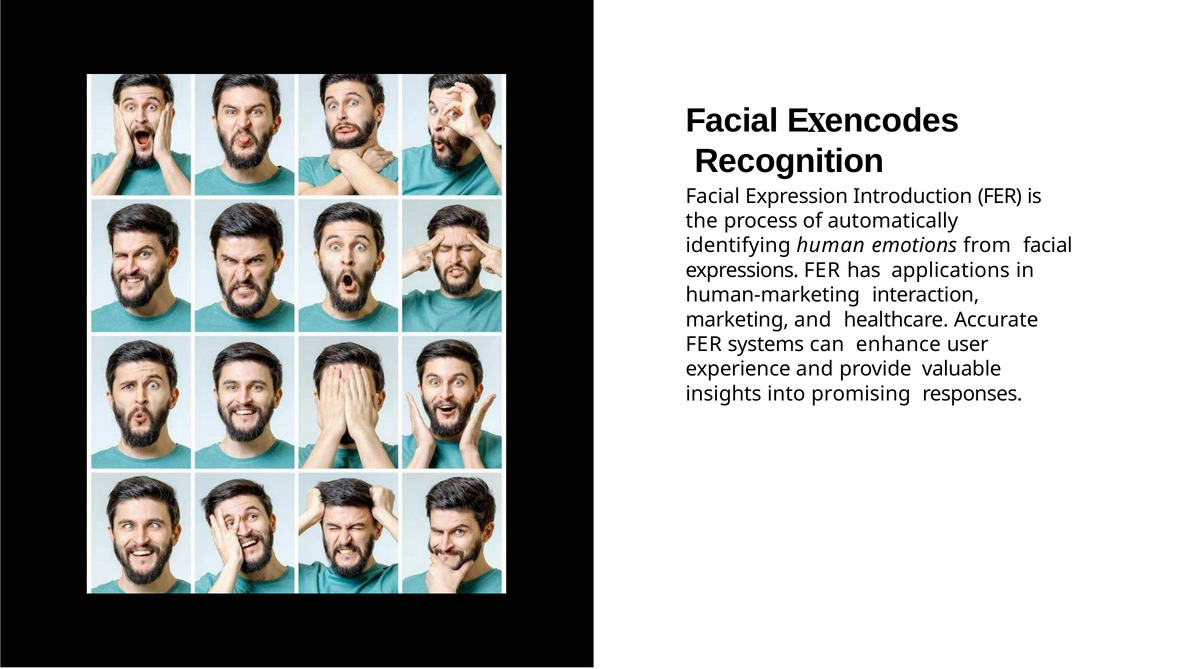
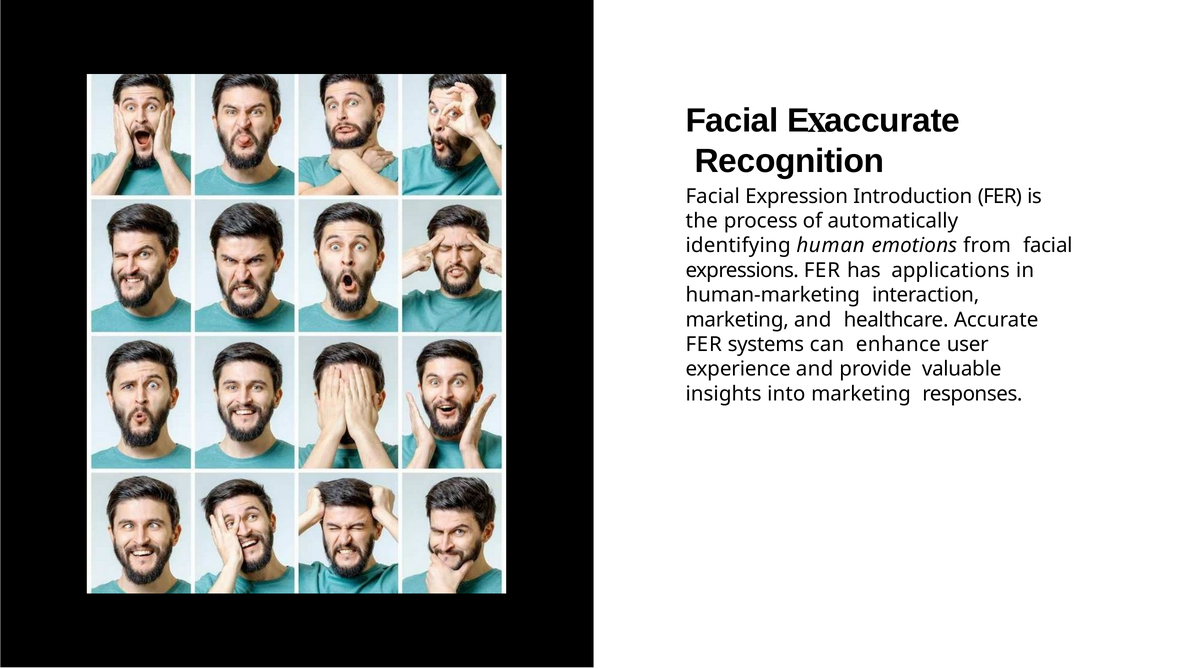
E encodes: encodes -> accurate (892, 120)
into promising: promising -> marketing (861, 394)
